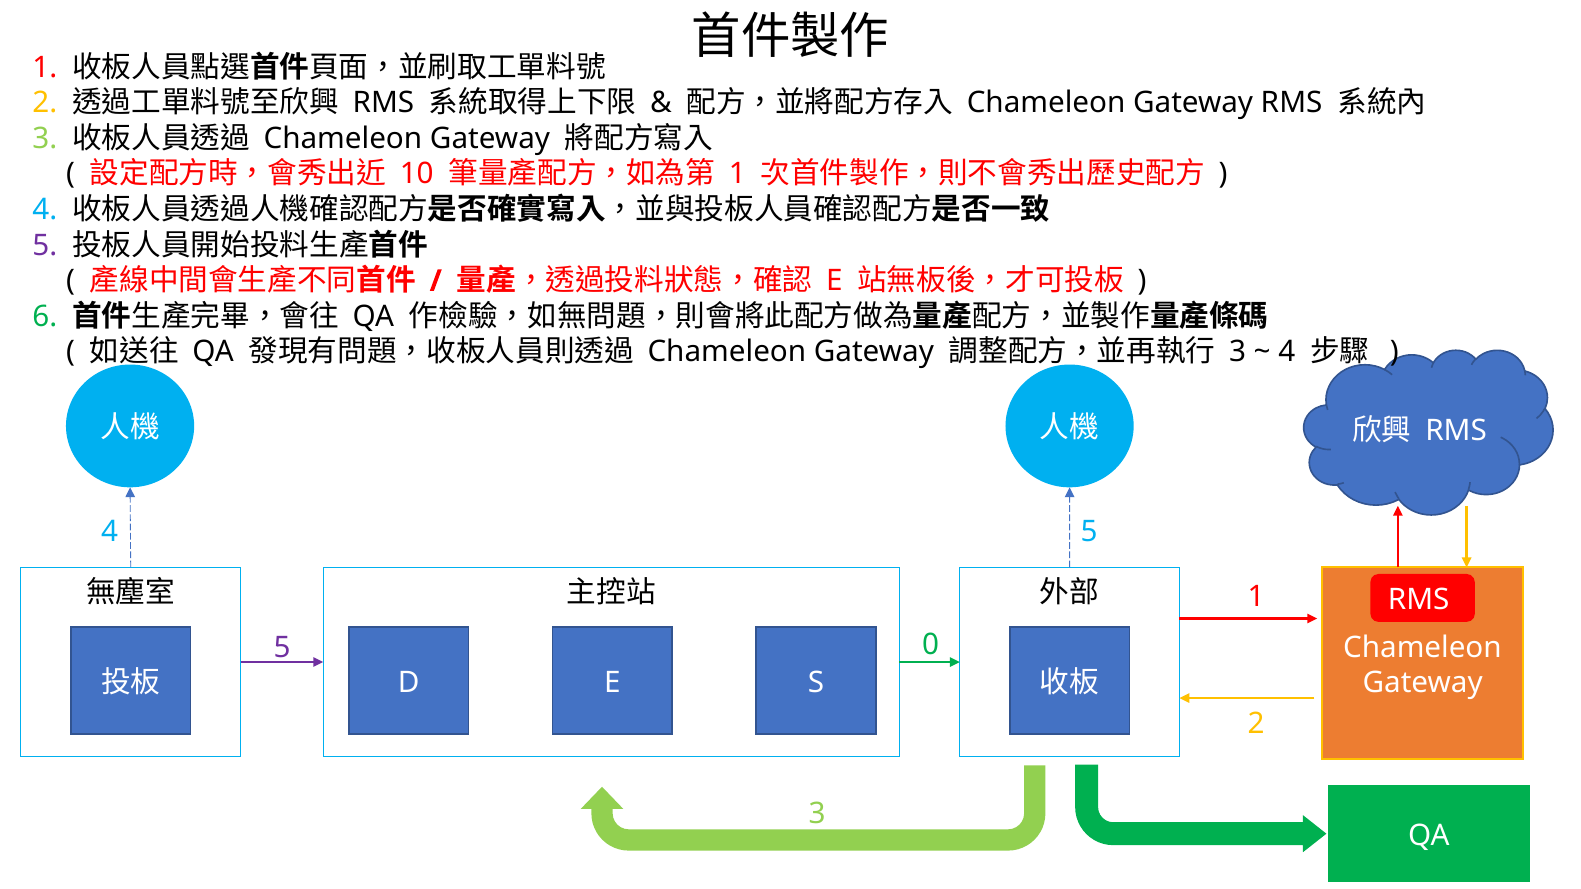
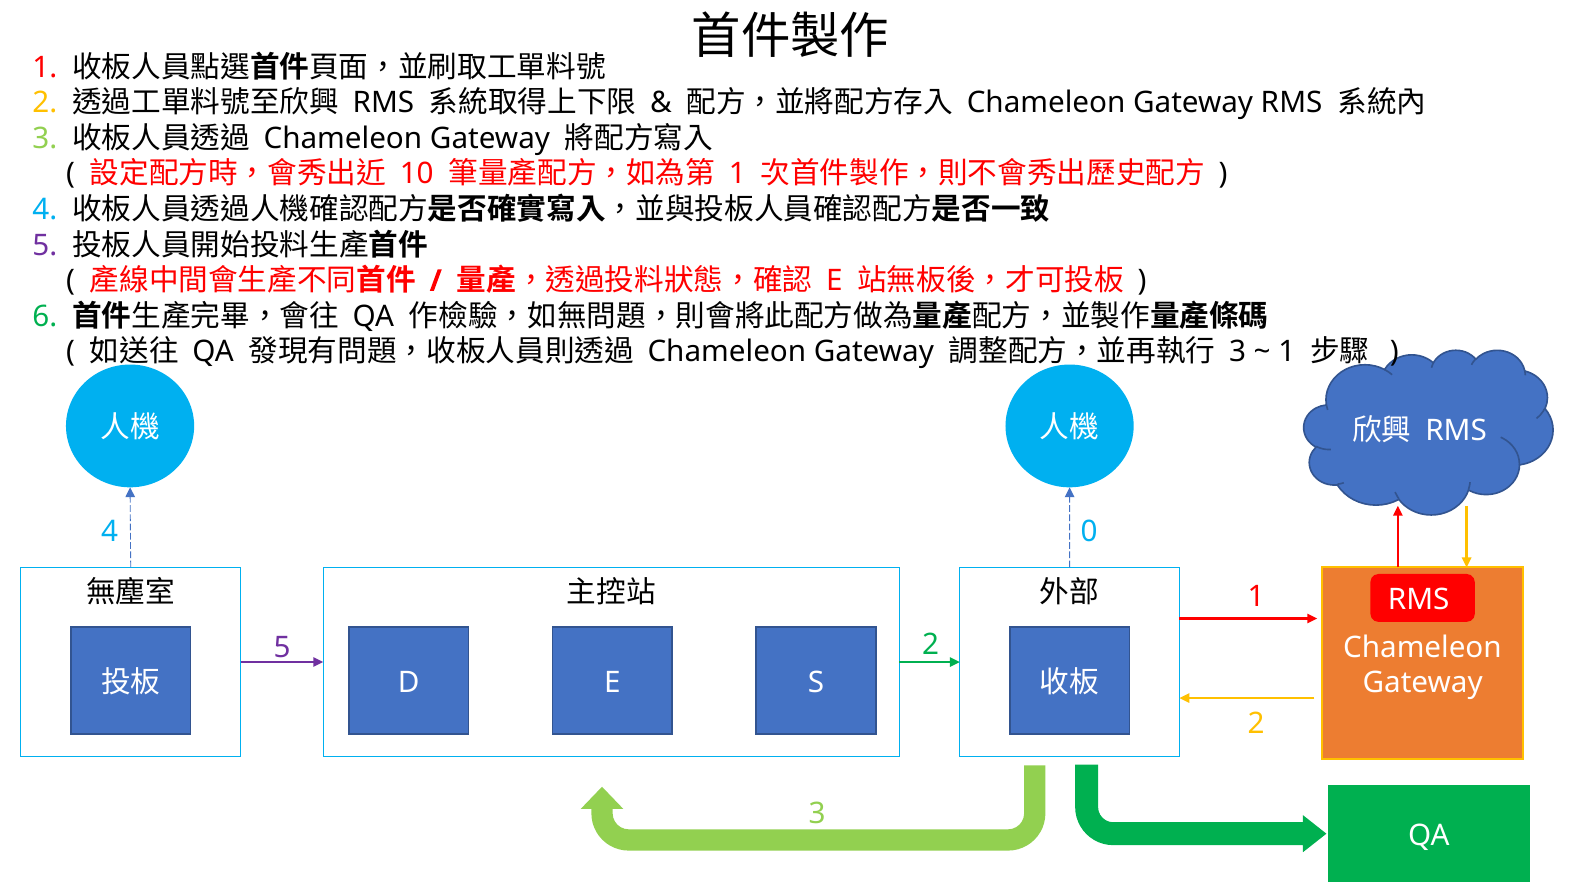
4: 4 -> 1 (1287, 352)
4 5: 5 -> 0 (1089, 532)
5 0: 0 -> 2 (931, 645)
